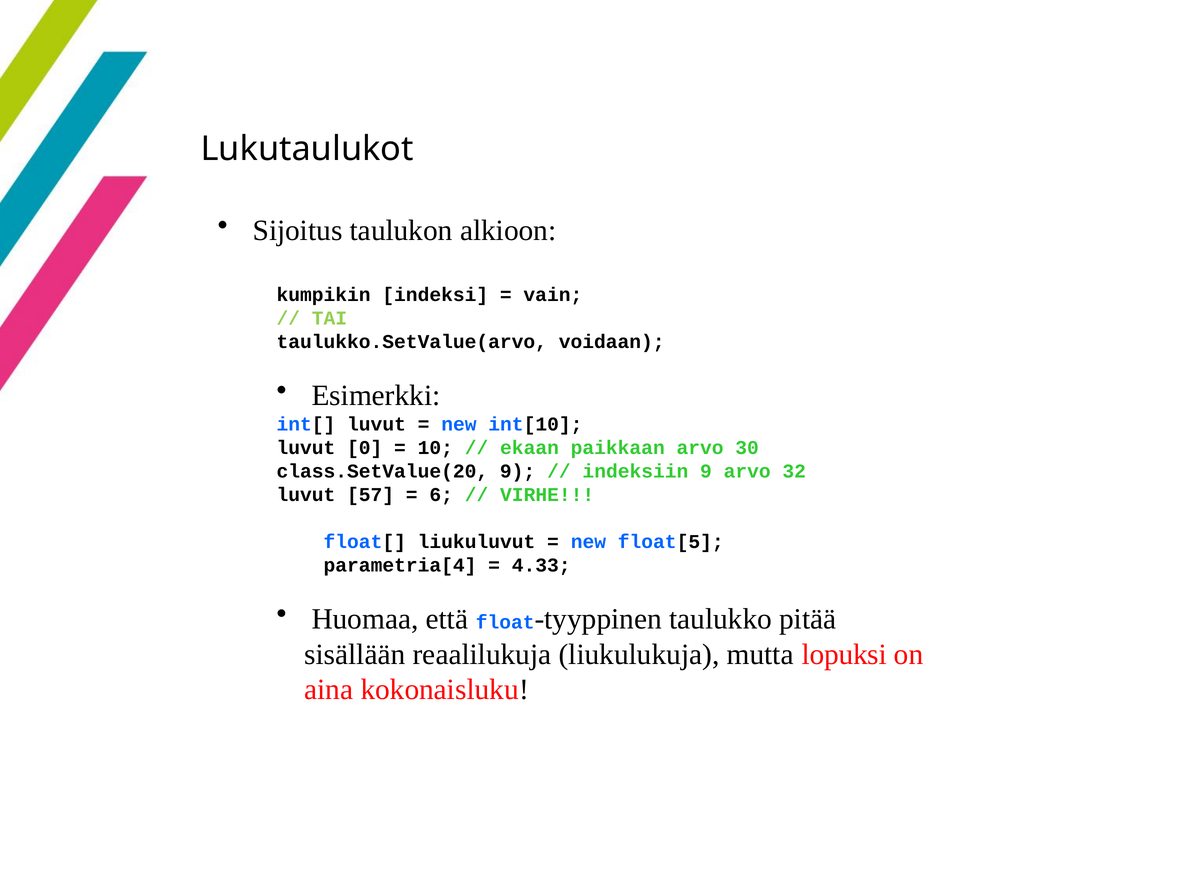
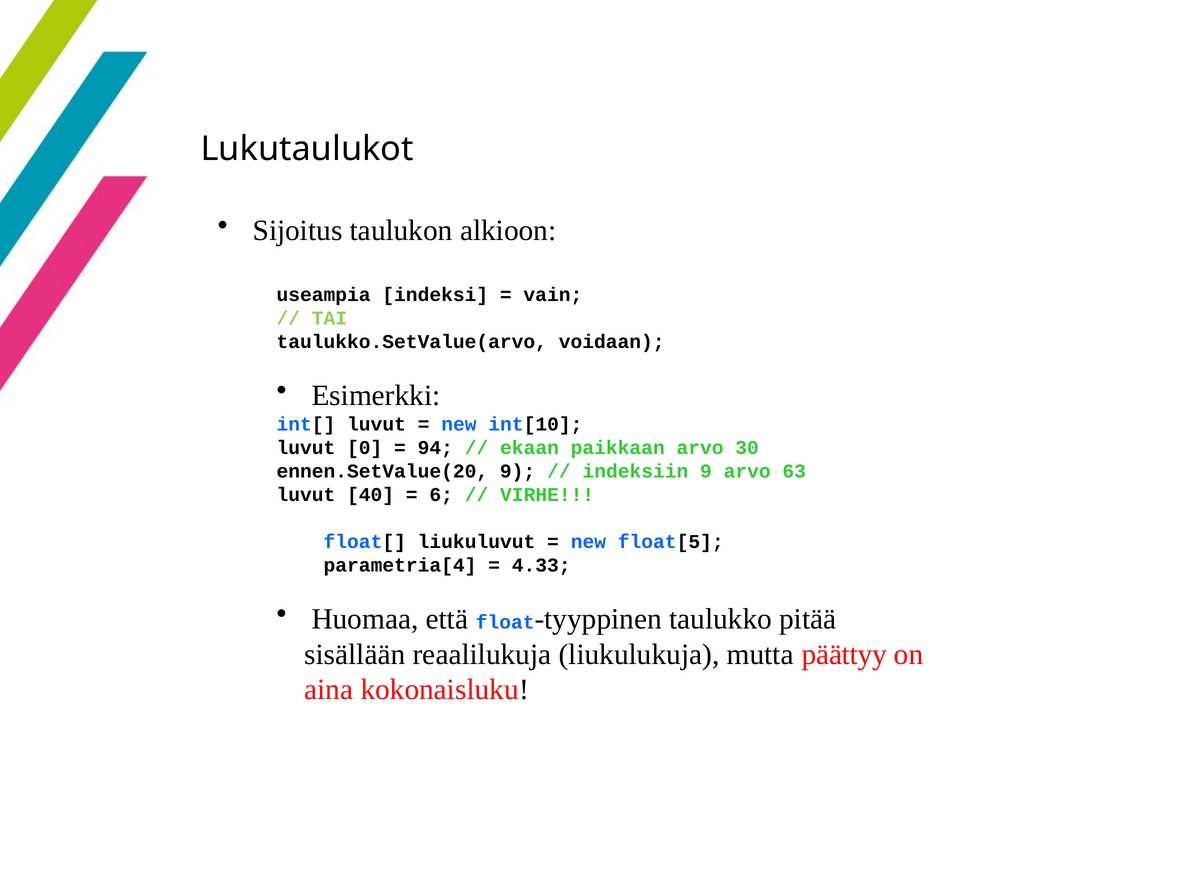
kumpikin: kumpikin -> useampia (324, 295)
10: 10 -> 94 (435, 448)
class.SetValue(20: class.SetValue(20 -> ennen.SetValue(20 (382, 471)
32: 32 -> 63 (794, 471)
57: 57 -> 40 (371, 495)
lopuksi: lopuksi -> päättyy (844, 654)
